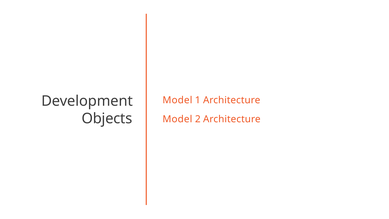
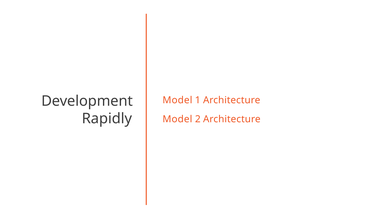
Objects: Objects -> Rapidly (107, 118)
